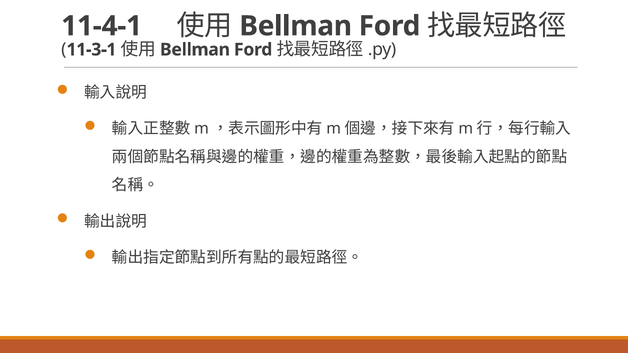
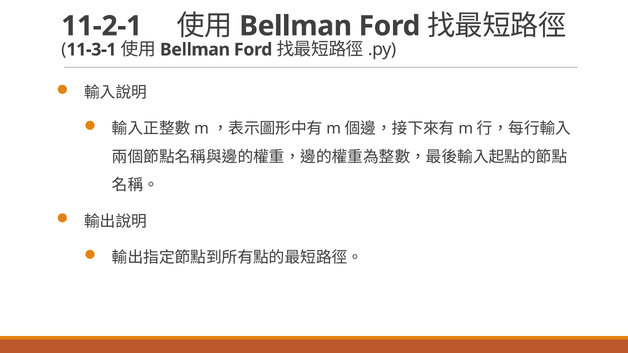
11-4-1: 11-4-1 -> 11-2-1 (102, 26)
